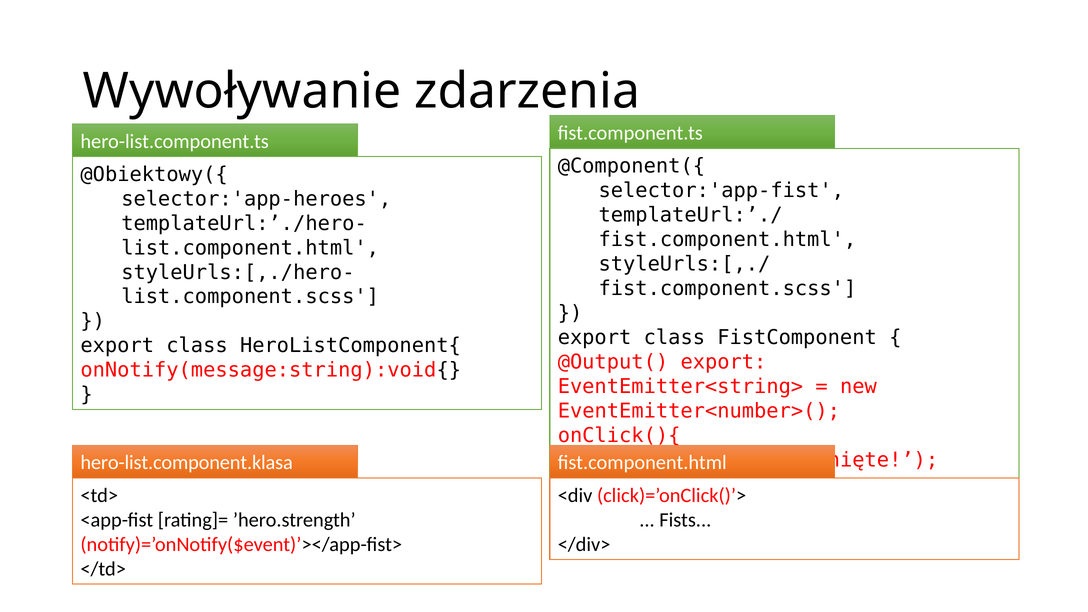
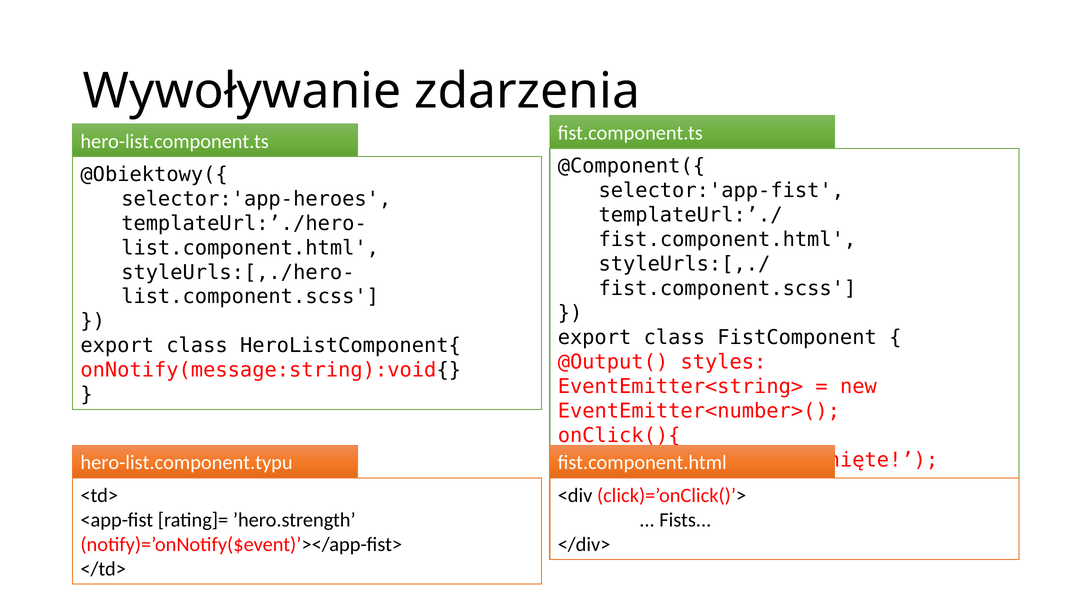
@Output( export: export -> styles (723, 362)
hero-list.component.klasa: hero-list.component.klasa -> hero-list.component.typu (187, 463)
